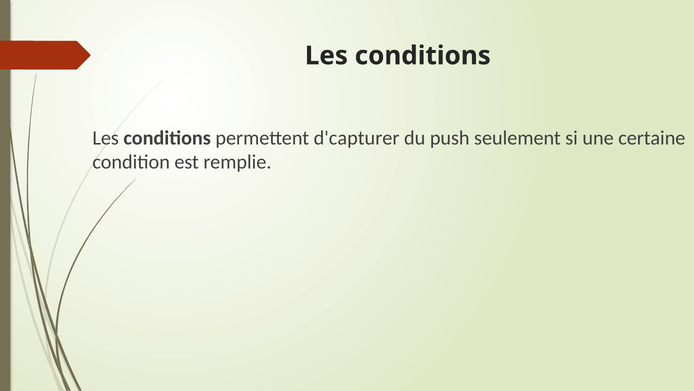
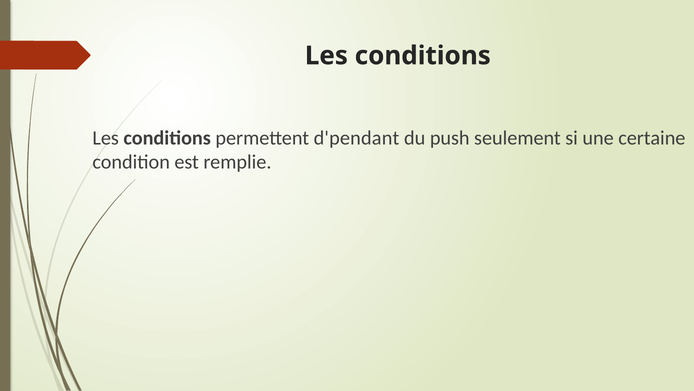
d'capturer: d'capturer -> d'pendant (357, 138)
